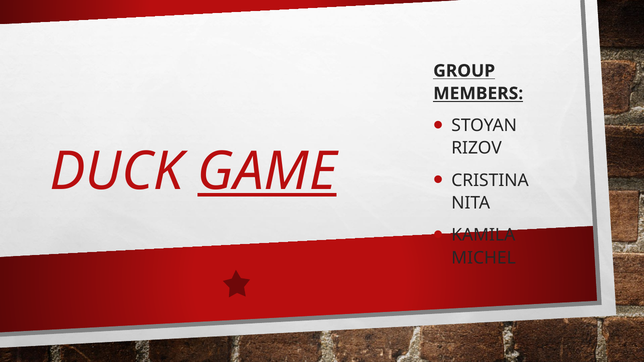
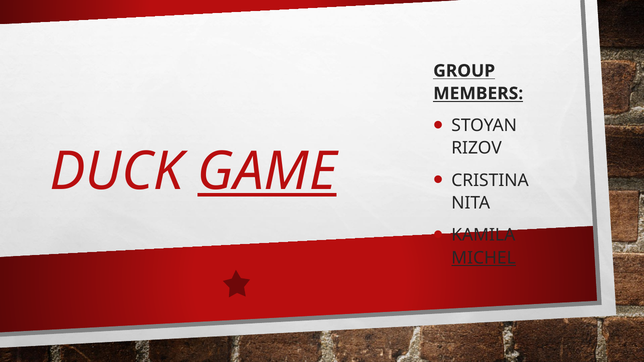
MICHEL underline: none -> present (484, 258)
